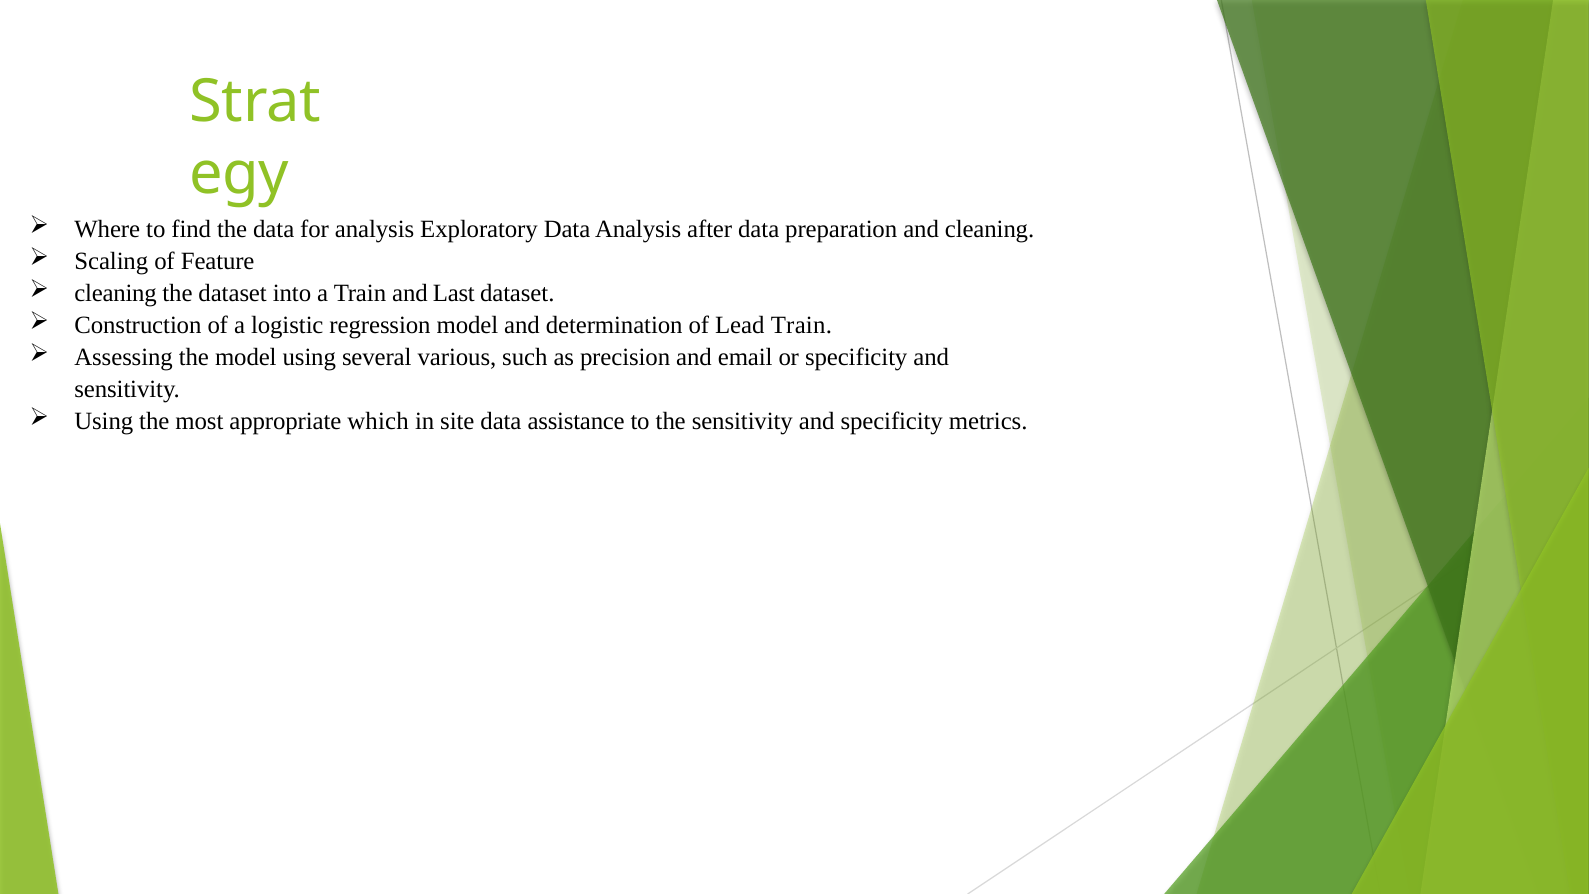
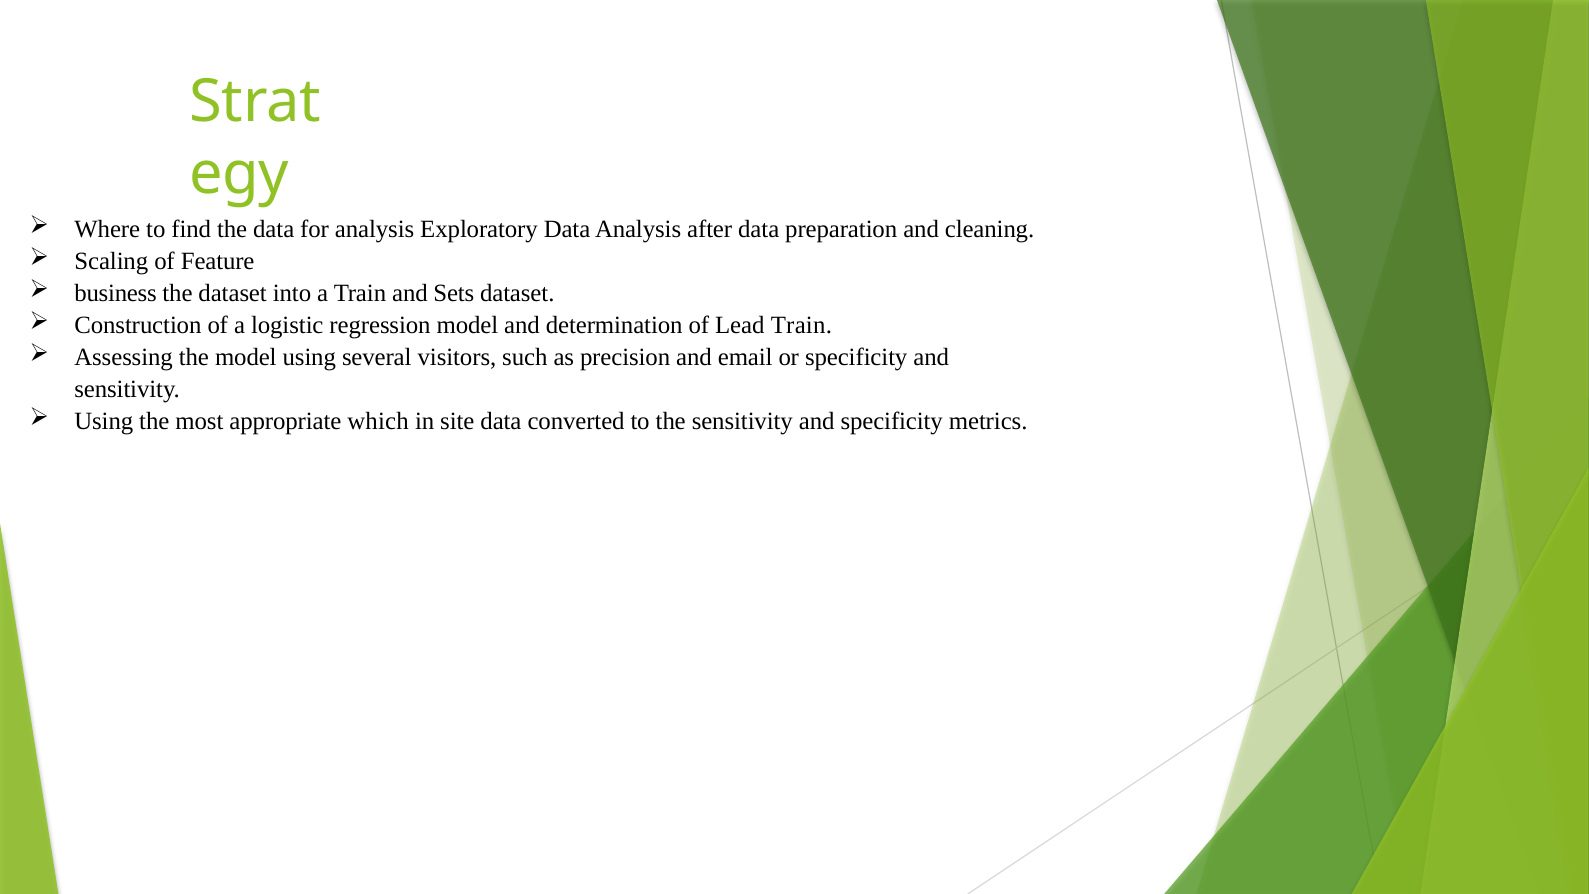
cleaning: cleaning -> business (116, 293)
Last: Last -> Sets (454, 293)
various: various -> visitors (457, 357)
assistance: assistance -> converted (576, 421)
